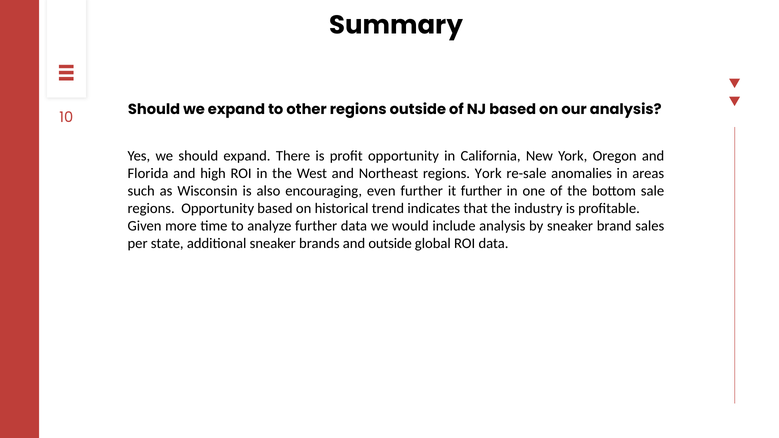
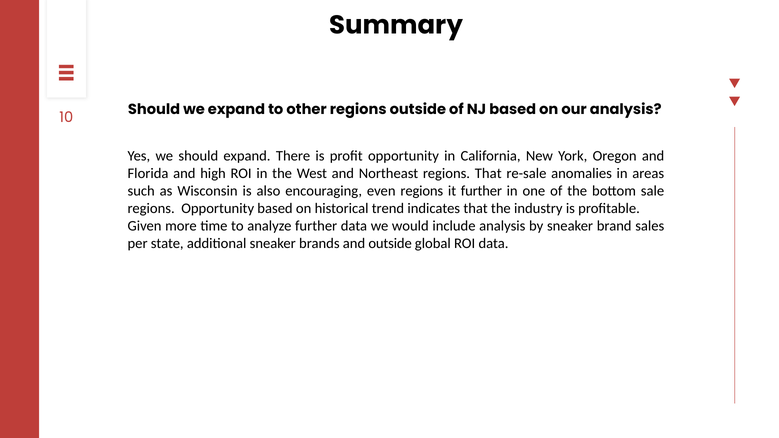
regions York: York -> That (488, 174)
even further: further -> regions (422, 191)
